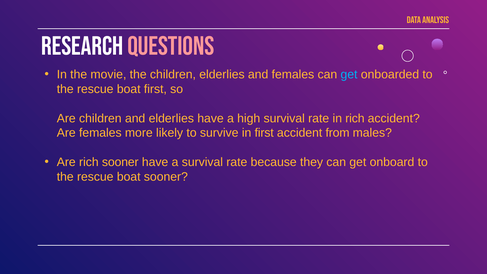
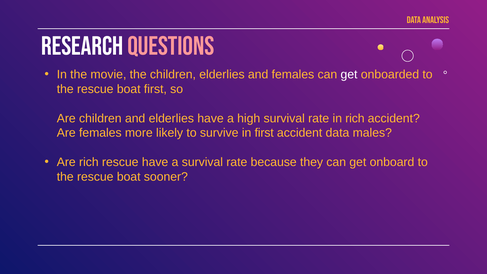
get colour: light blue -> white (349, 74)
accident from: from -> data (337, 133)
rich sooner: sooner -> rescue (120, 162)
